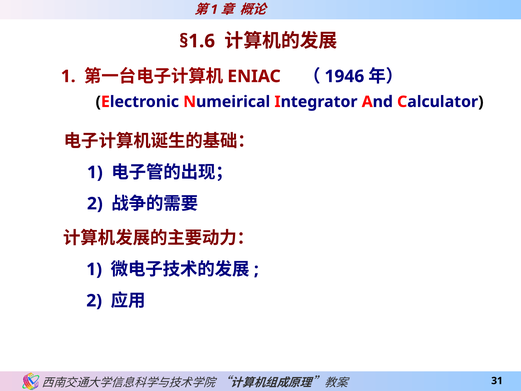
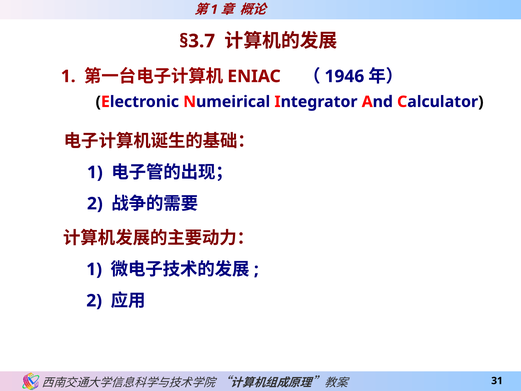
§1.6: §1.6 -> §3.7 (197, 41)
